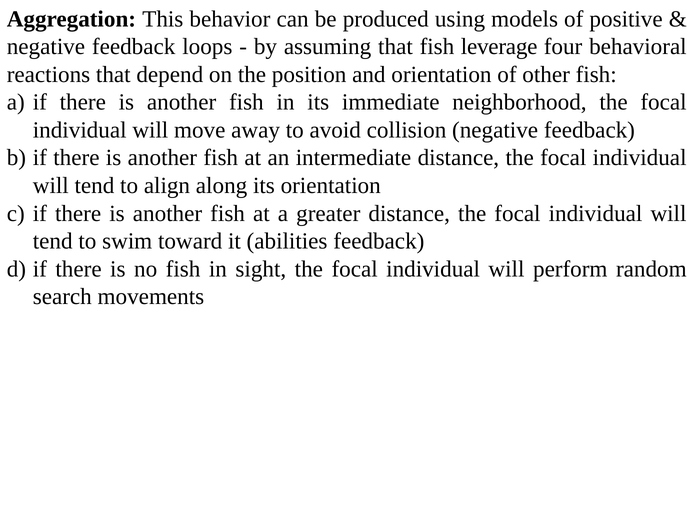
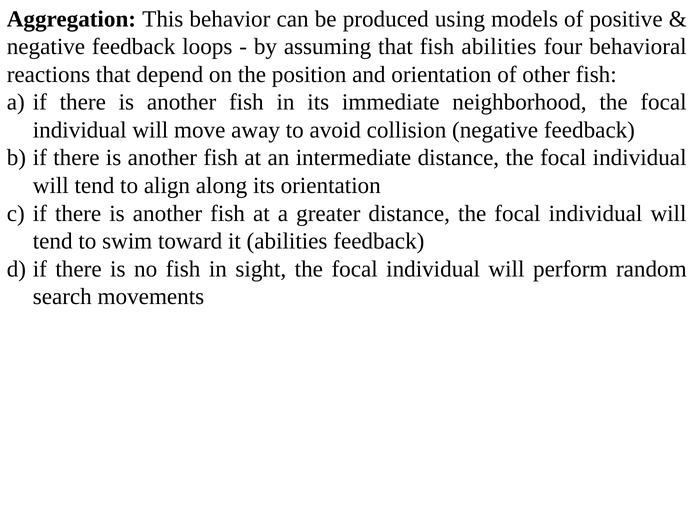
fish leverage: leverage -> abilities (499, 47)
